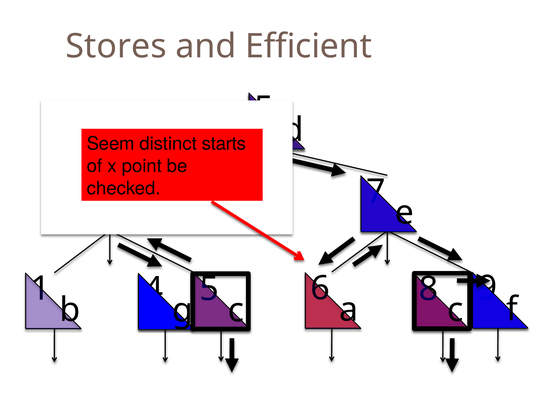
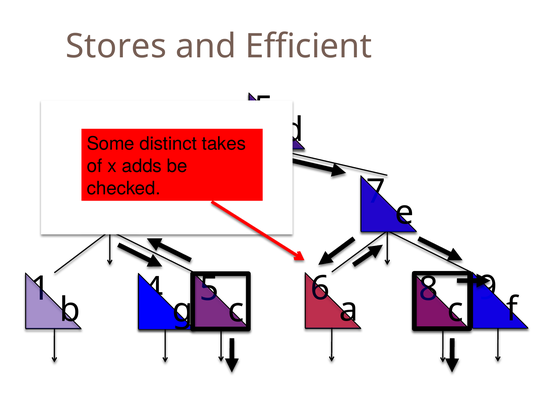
Seem: Seem -> Some (111, 144)
starts: starts -> takes (224, 144)
point: point -> adds (142, 166)
